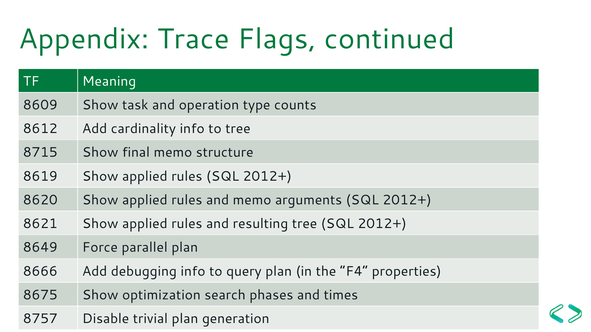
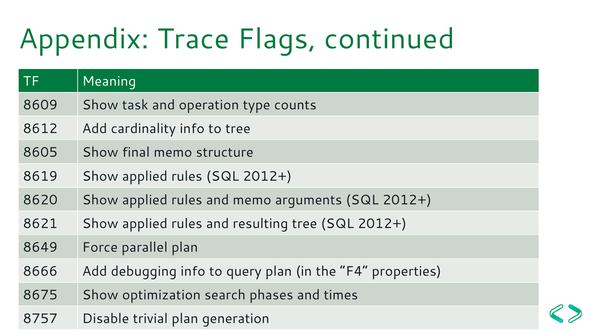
8715: 8715 -> 8605 (40, 153)
